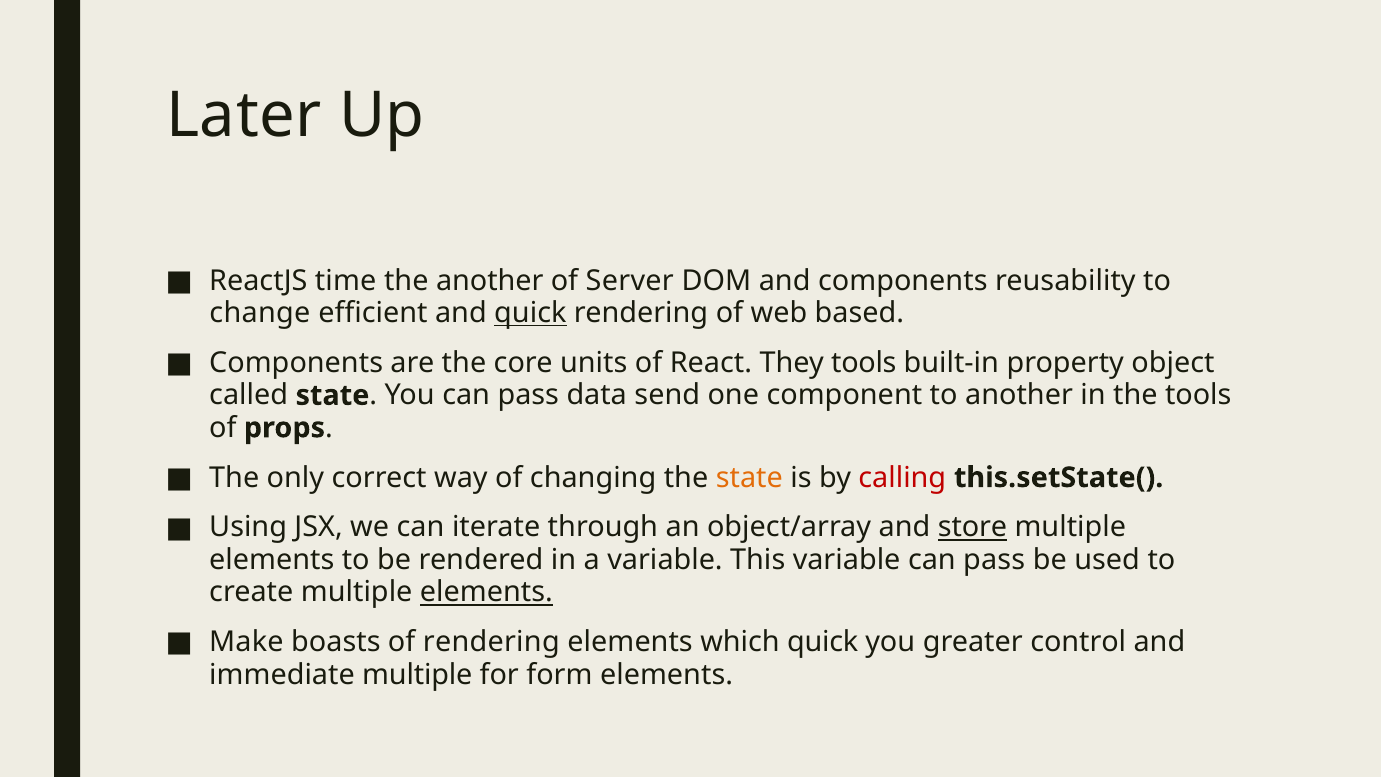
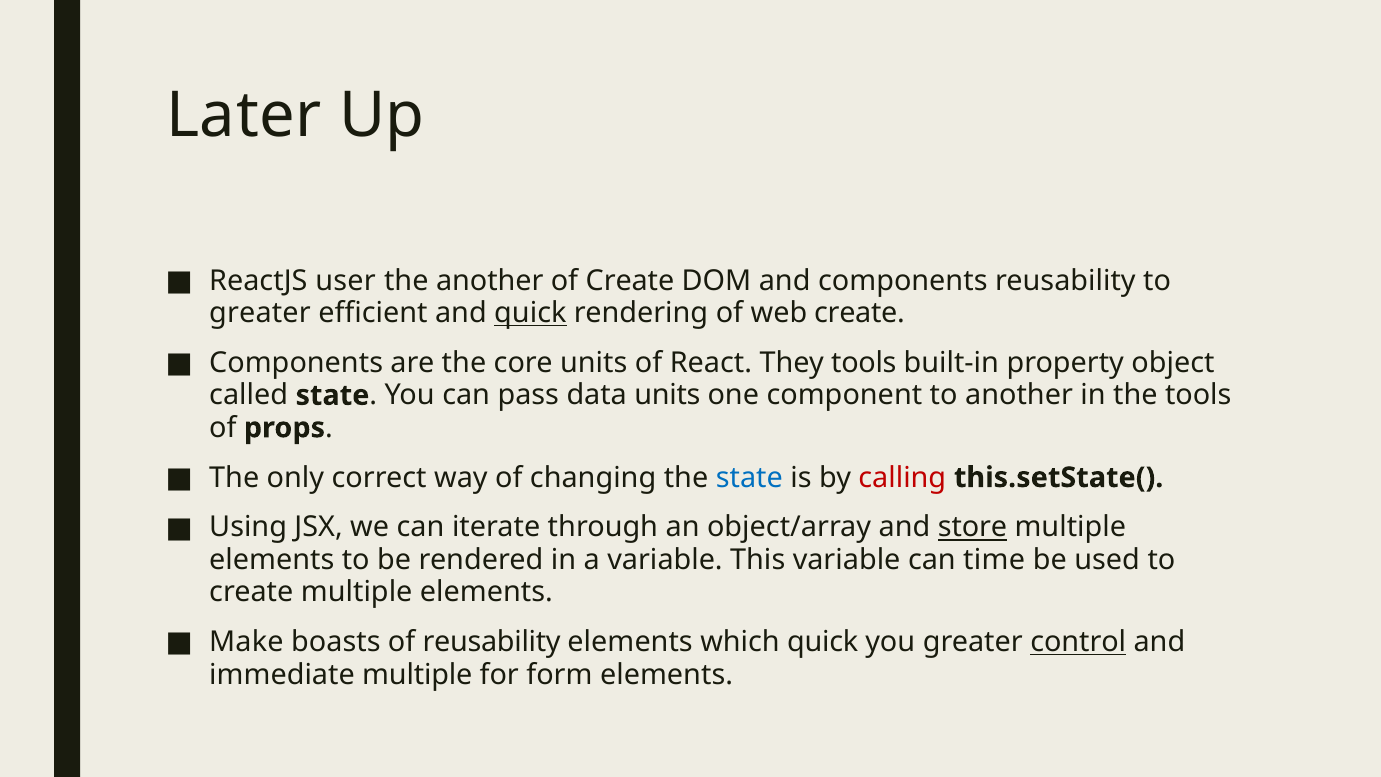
time: time -> user (346, 281)
of Server: Server -> Create (630, 281)
change: change -> greater (260, 313)
web based: based -> create (860, 313)
data send: send -> units (667, 395)
state colour: orange -> blue (749, 477)
variable can pass: pass -> time (994, 560)
elements underline: present -> none (486, 592)
of rendering: rendering -> reusability (492, 642)
control underline: none -> present (1078, 642)
